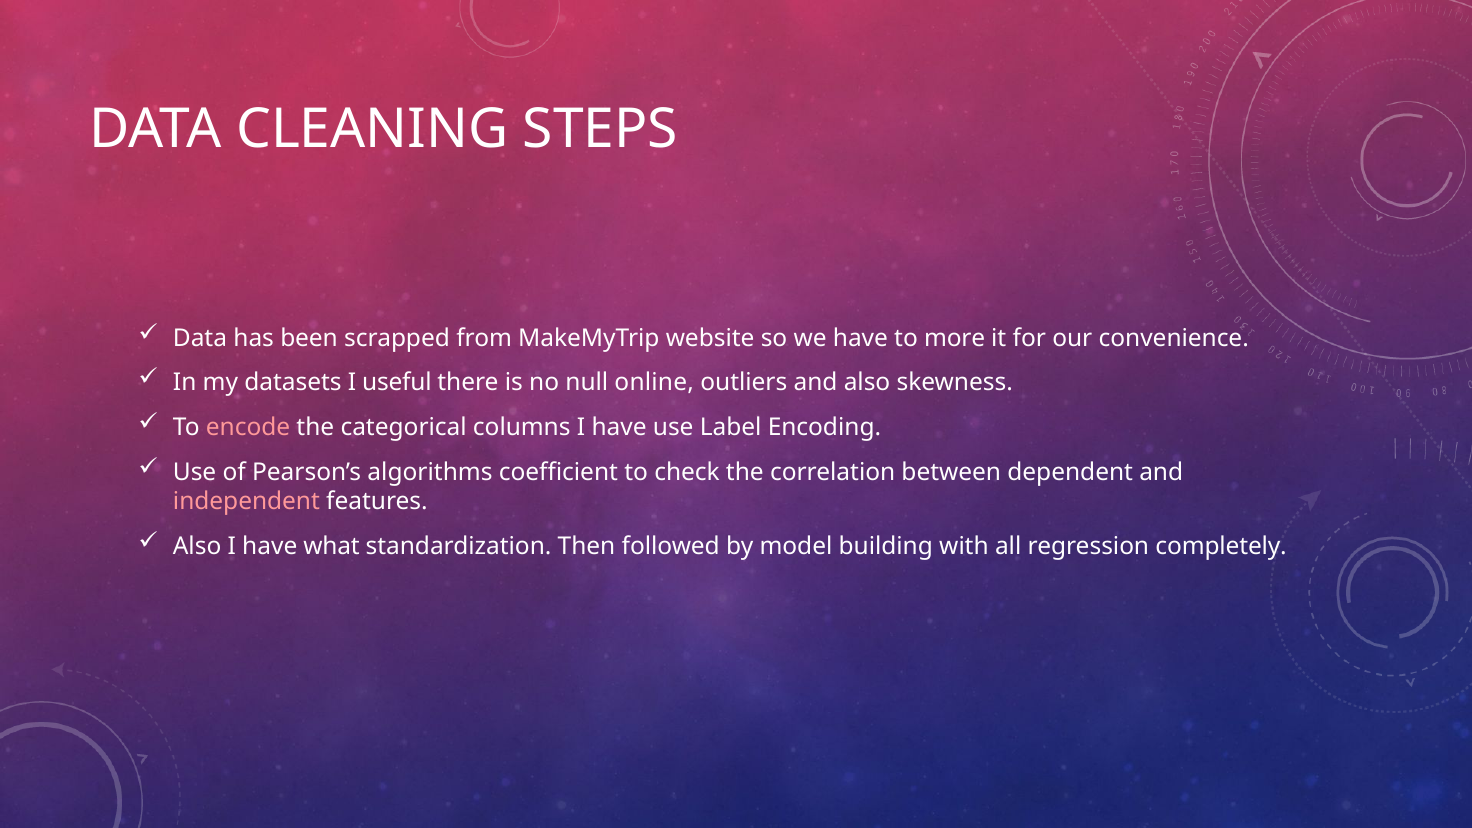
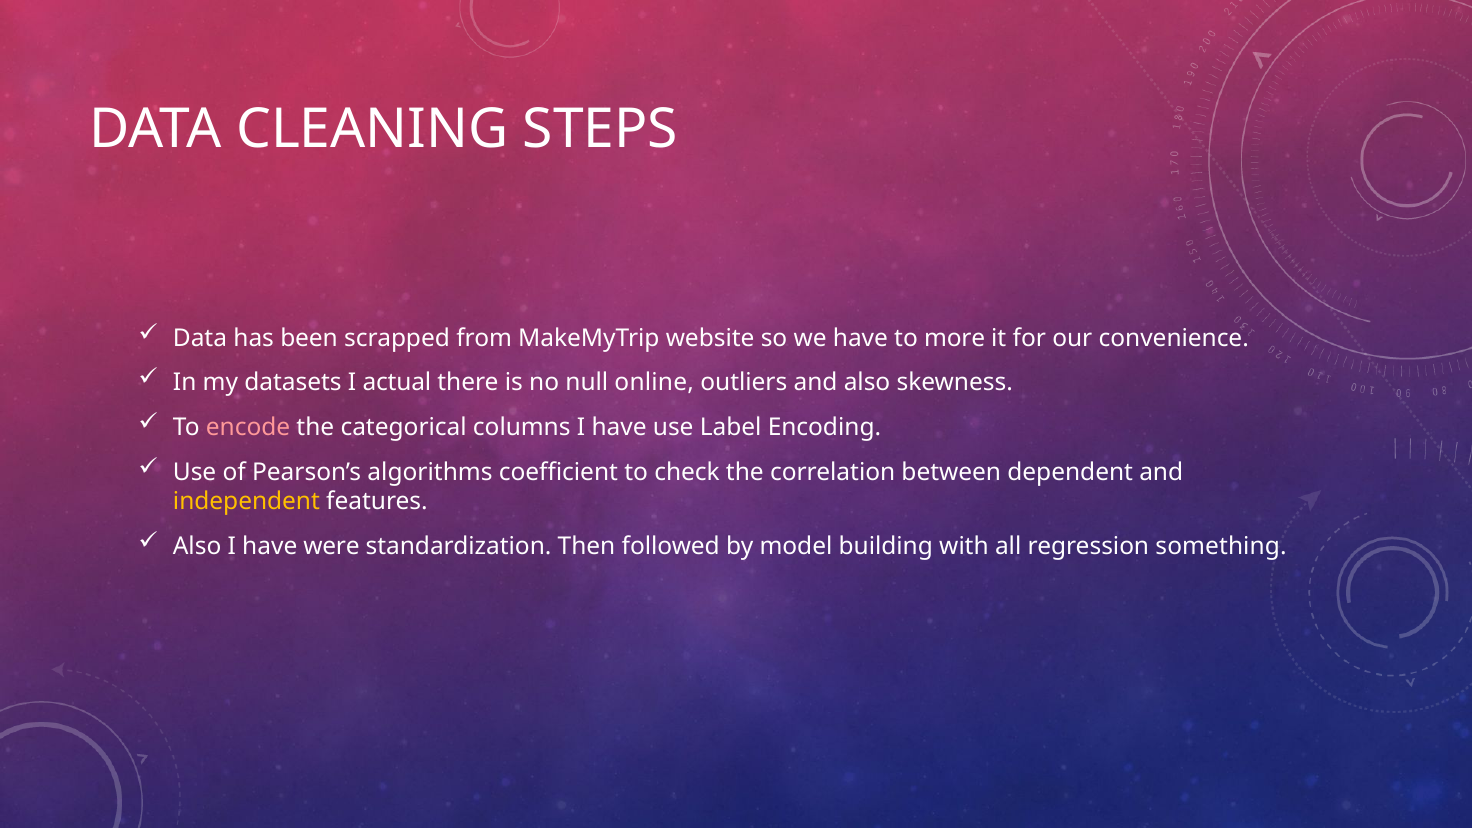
useful: useful -> actual (397, 383)
independent colour: pink -> yellow (246, 502)
what: what -> were (332, 546)
completely: completely -> something (1221, 546)
